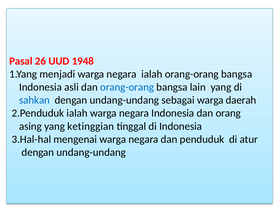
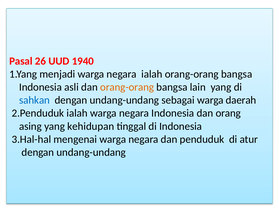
1948: 1948 -> 1940 (83, 61)
orang-orang colour: blue -> orange (127, 87)
ketinggian: ketinggian -> kehidupan (91, 126)
